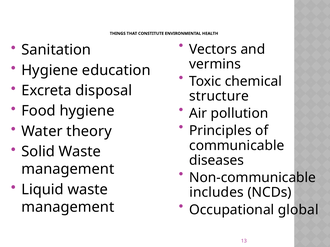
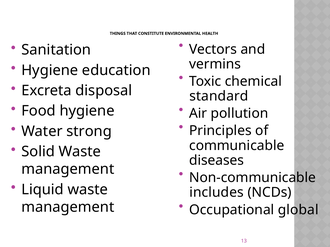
structure: structure -> standard (219, 96)
theory: theory -> strong (89, 131)
